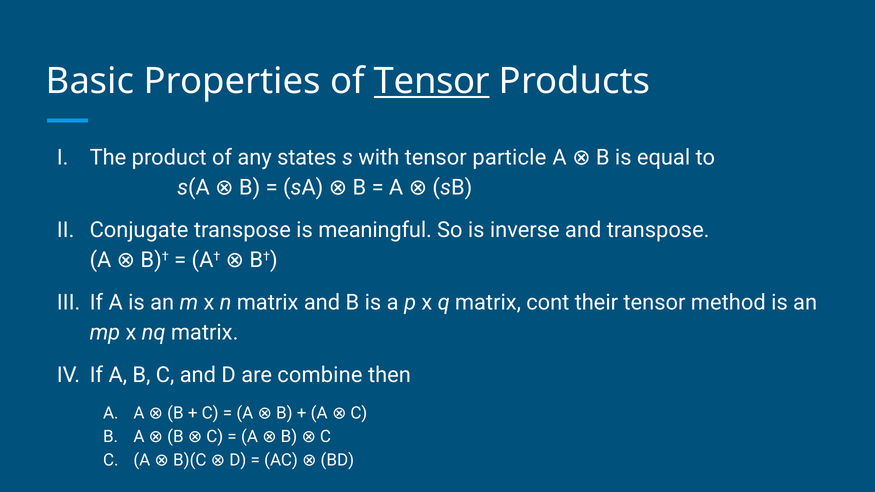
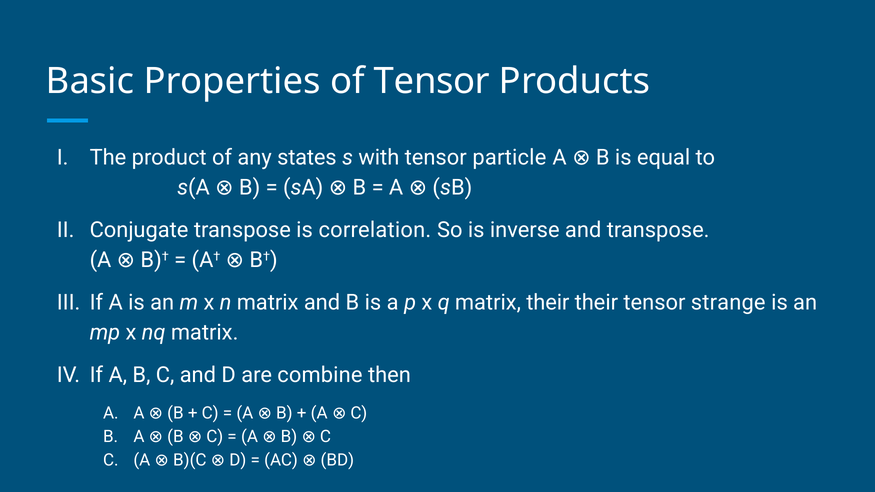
Tensor underline: present -> none (432, 81)
meaningful: meaningful -> correlation (375, 230)
matrix cont: cont -> their (548, 303)
method: method -> strange (728, 303)
